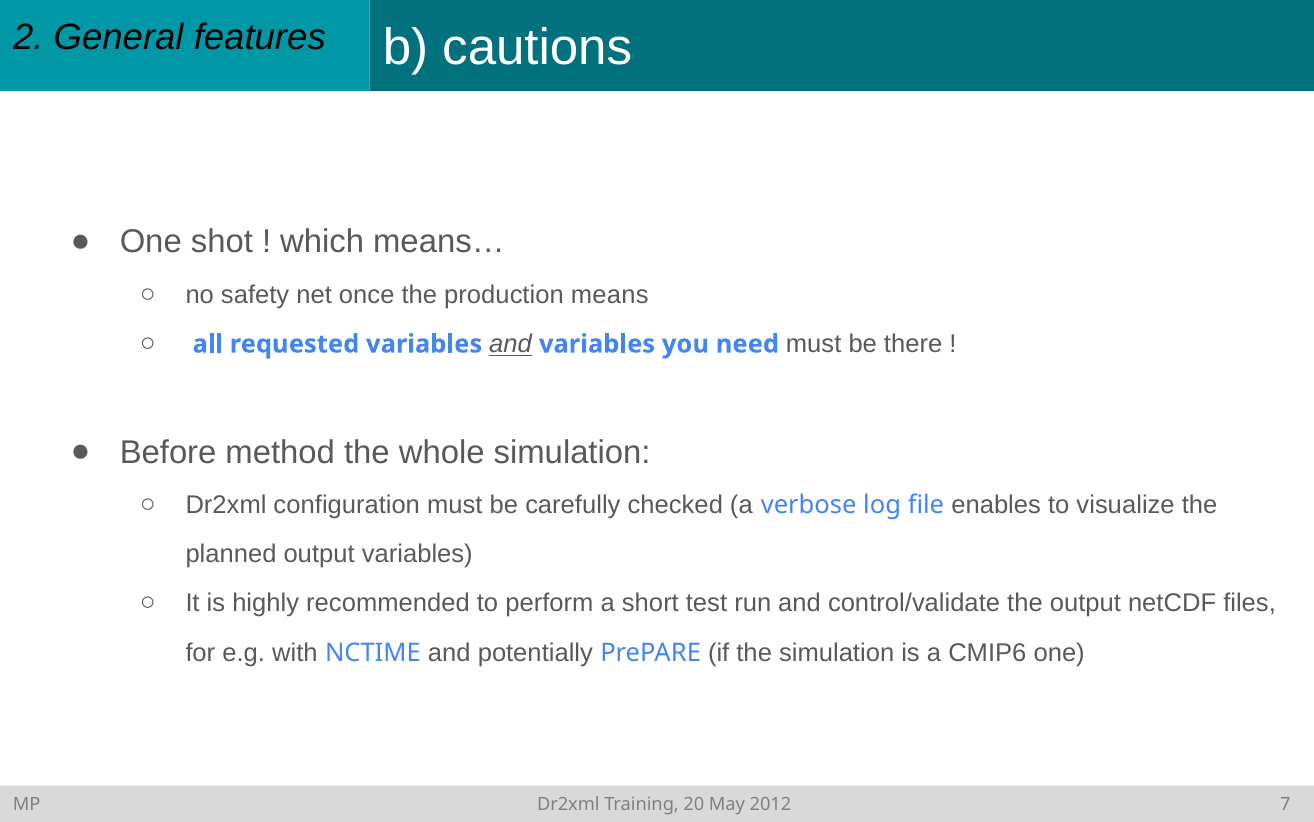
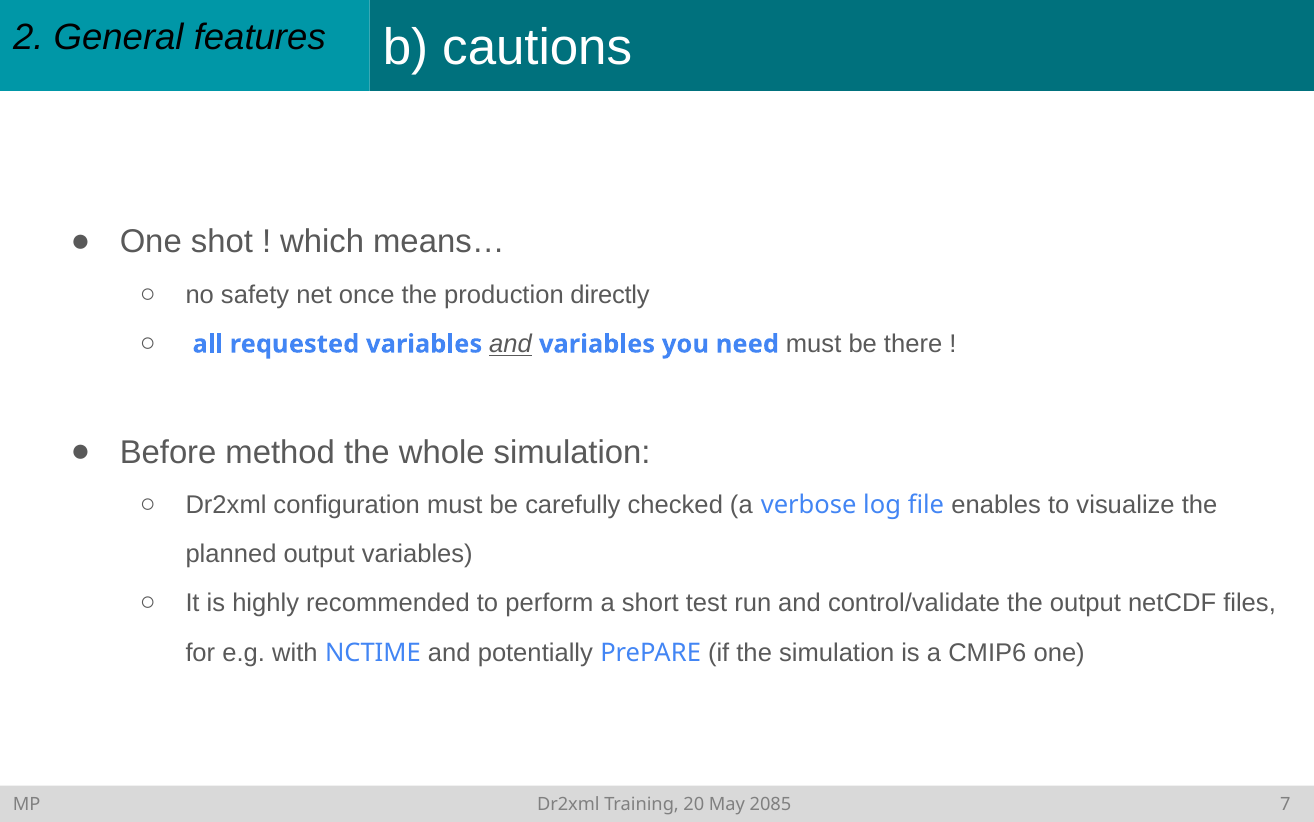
means: means -> directly (610, 295)
2012: 2012 -> 2085 (770, 804)
